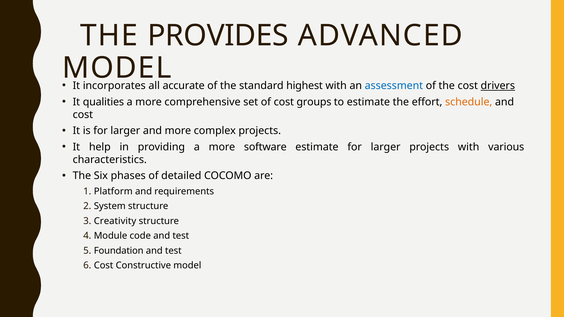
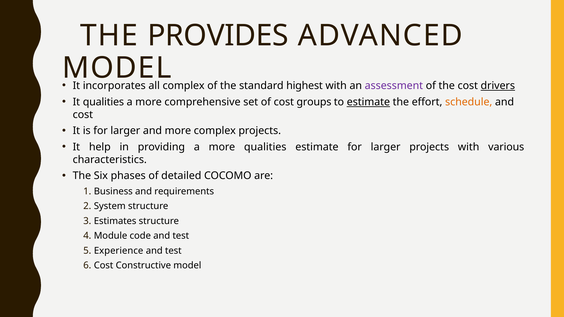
accurate: accurate -> complex (184, 86)
assessment colour: blue -> purple (394, 86)
estimate underline: none -> present (368, 102)
more software: software -> qualities (265, 147)
Platform: Platform -> Business (113, 191)
Creativity: Creativity -> Estimates (115, 221)
Foundation: Foundation -> Experience (119, 251)
